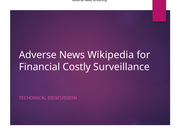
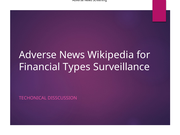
Costly: Costly -> Types (77, 67)
